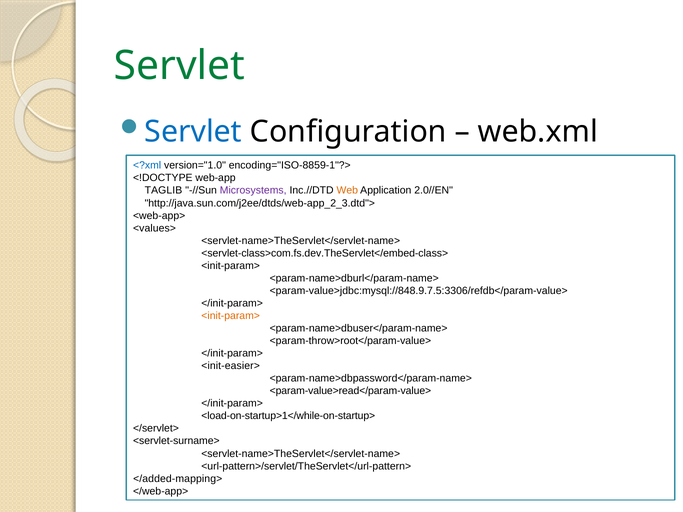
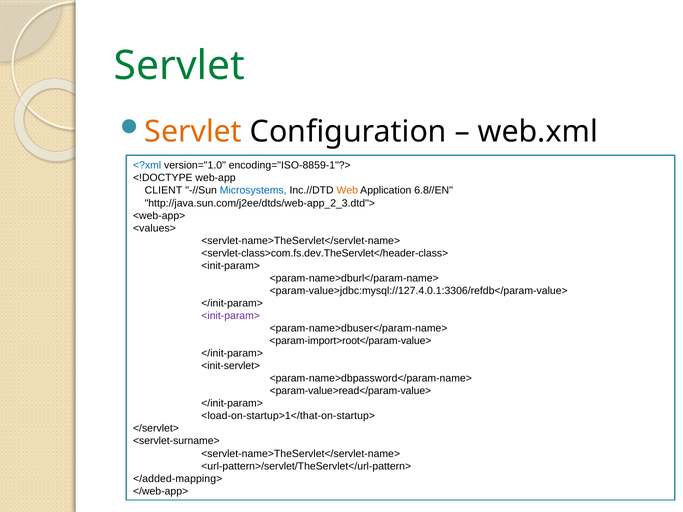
Servlet colour: blue -> orange (193, 132)
TAGLIB: TAGLIB -> CLIENT (163, 191)
Microsystems colour: purple -> blue (253, 191)
2.0//EN: 2.0//EN -> 6.8//EN (434, 191)
<servlet-class>com.fs.dev.TheServlet</embed-class>: <servlet-class>com.fs.dev.TheServlet</embed-class> -> <servlet-class>com.fs.dev.TheServlet</header-class> (325, 253)
<param-value>jdbc:mysql://848.9.7.5:3306/refdb</param-value>: <param-value>jdbc:mysql://848.9.7.5:3306/refdb</param-value> -> <param-value>jdbc:mysql://127.4.0.1:3306/refdb</param-value> (419, 291)
<init-param> colour: orange -> purple (231, 316)
<param-throw>root</param-value>: <param-throw>root</param-value> -> <param-import>root</param-value> (350, 341)
<init-easier>: <init-easier> -> <init-servlet> (231, 366)
<load-on-startup>1</while-on-startup>: <load-on-startup>1</while-on-startup> -> <load-on-startup>1</that-on-startup> (288, 416)
